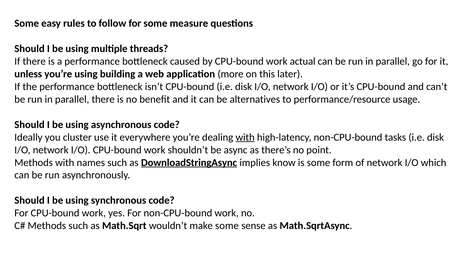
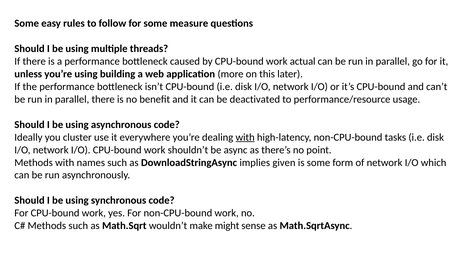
alternatives: alternatives -> deactivated (255, 99)
DownloadStringAsync underline: present -> none (189, 163)
know: know -> given (284, 163)
make some: some -> might (227, 226)
